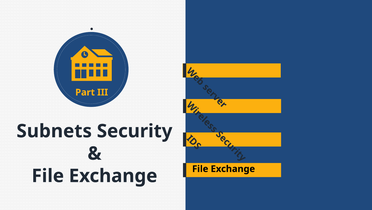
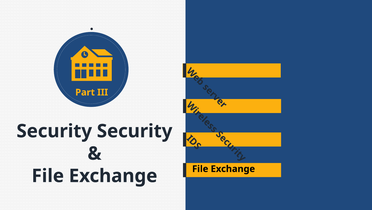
Subnets: Subnets -> Security (54, 131)
